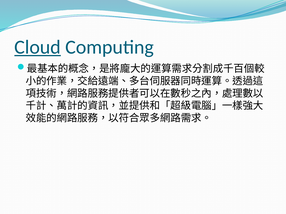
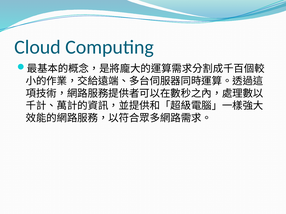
Cloud underline: present -> none (38, 47)
